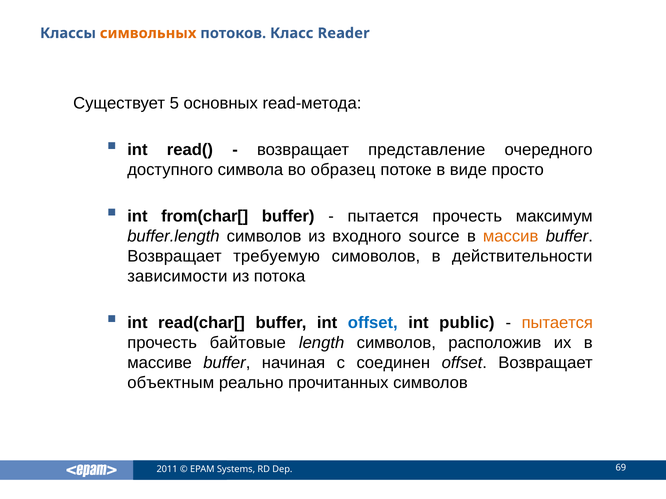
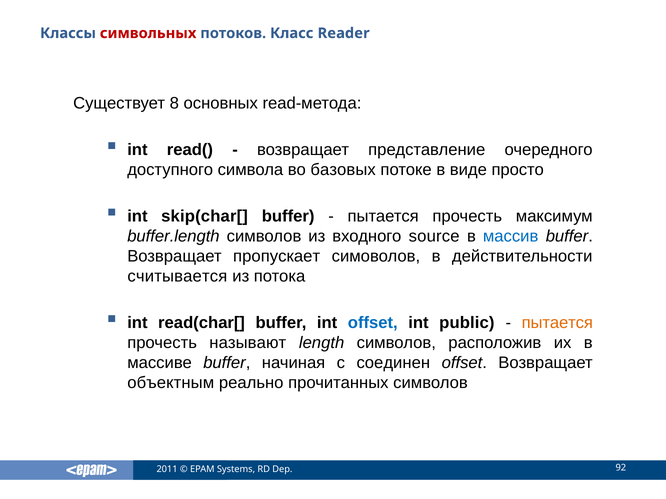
символьных colour: orange -> red (148, 33)
5: 5 -> 8 (174, 103)
образец: образец -> базовых (343, 170)
from(char[: from(char[ -> skip(char[ (205, 216)
массив colour: orange -> blue (511, 236)
требуемую: требуемую -> пропускает (277, 256)
зависимости: зависимости -> считывается (177, 276)
байтовые: байтовые -> называют (248, 343)
69: 69 -> 92 (621, 468)
